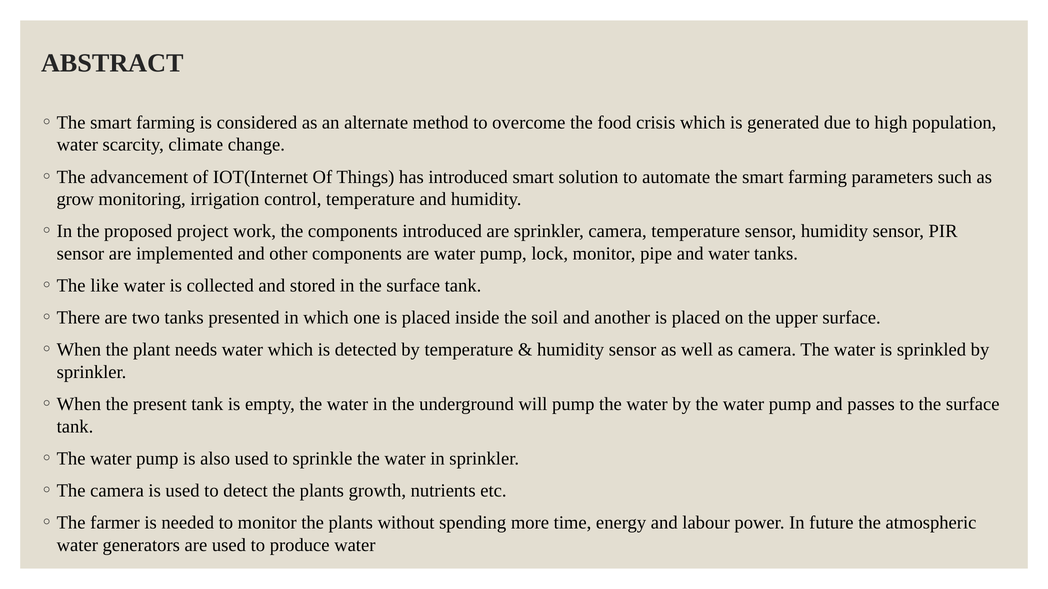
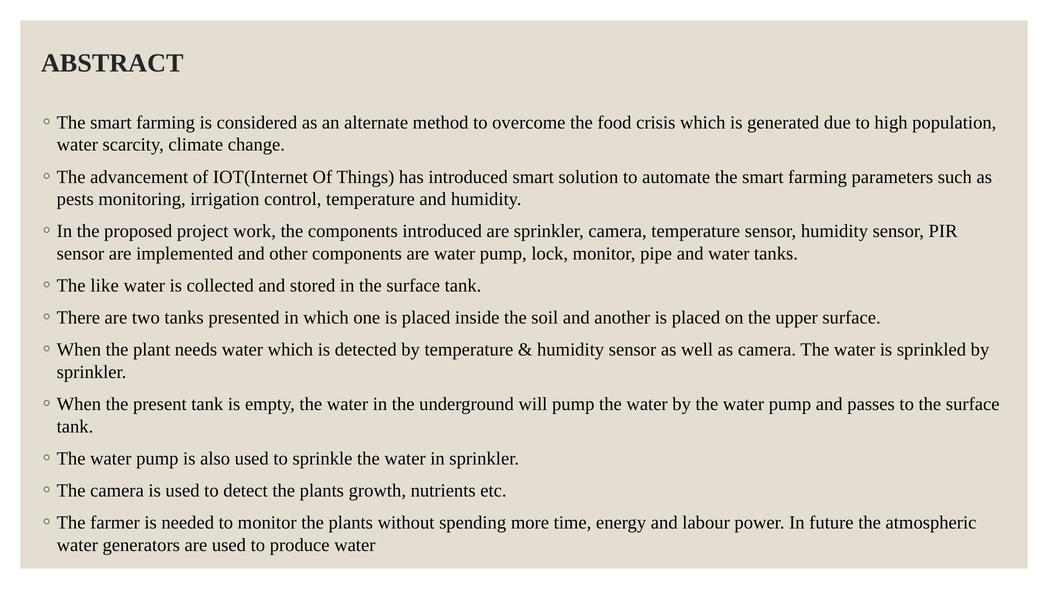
grow: grow -> pests (75, 199)
